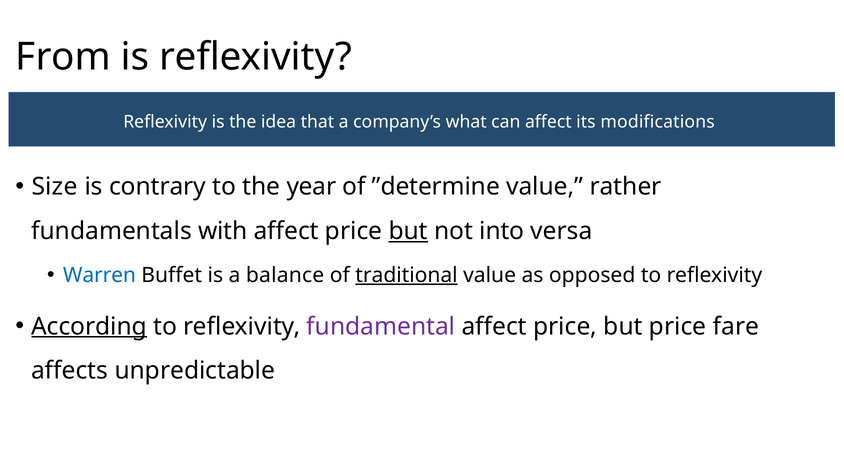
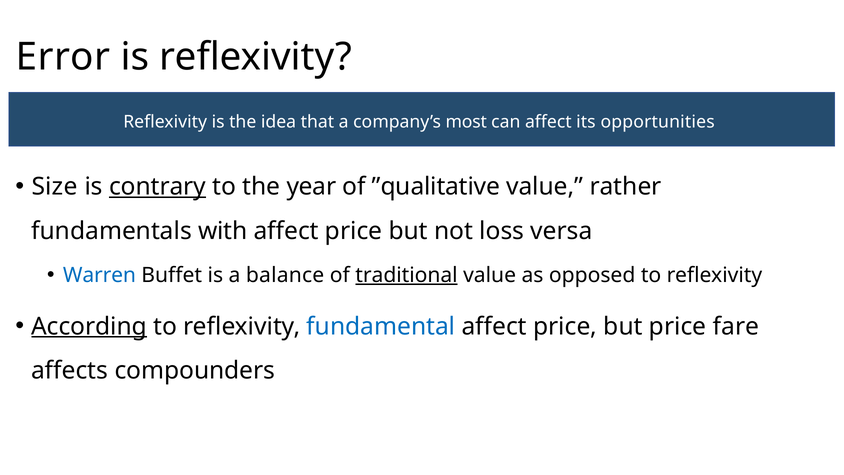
From: From -> Error (63, 57)
what: what -> most (466, 122)
modifications: modifications -> opportunities (658, 122)
contrary underline: none -> present (158, 187)
”determine: ”determine -> ”qualitative (436, 187)
but underline: present -> none (408, 231)
into: into -> loss (502, 231)
fundamental colour: purple -> blue (381, 326)
unpredictable: unpredictable -> compounders (195, 370)
